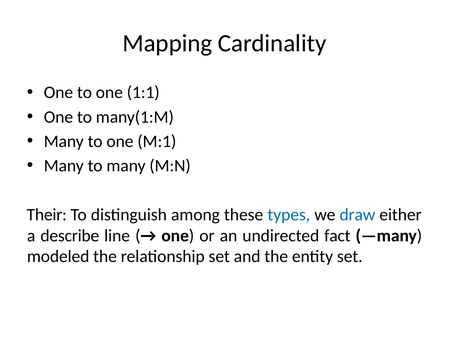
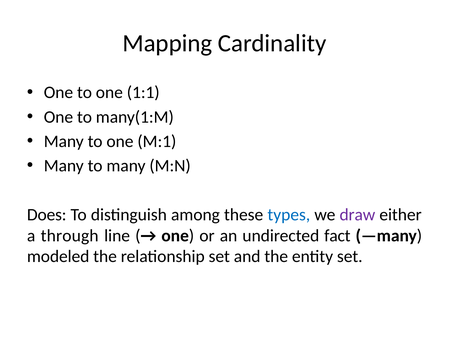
Their: Their -> Does (47, 215)
draw colour: blue -> purple (357, 215)
describe: describe -> through (70, 235)
